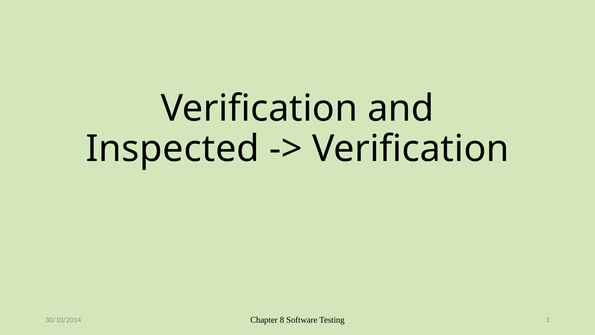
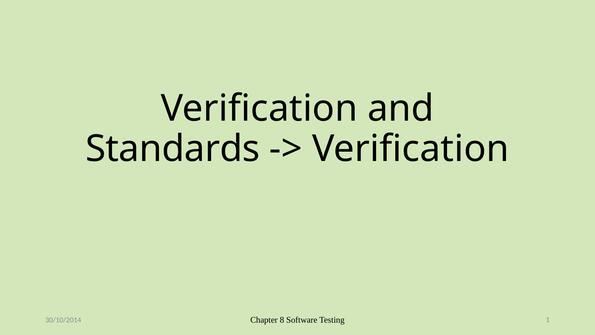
Inspected: Inspected -> Standards (173, 149)
